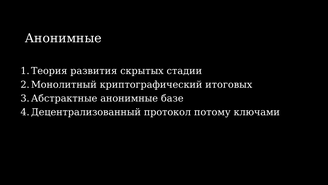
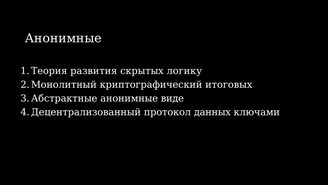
стадии: стадии -> логику (184, 71)
базе: базе -> виде (172, 98)
потому: потому -> данных (212, 112)
